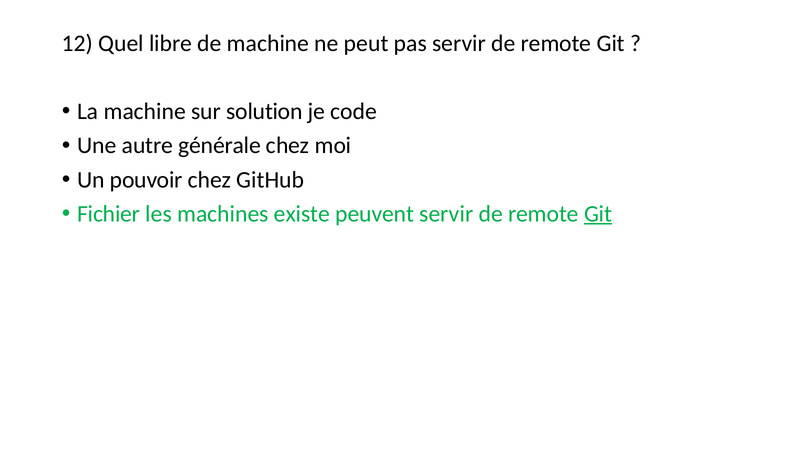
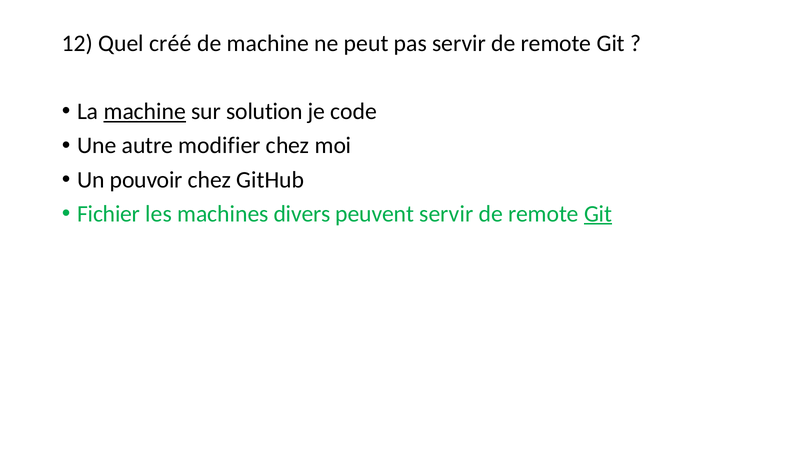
libre: libre -> créé (170, 43)
machine underline: none -> present (145, 111)
générale: générale -> modifier (220, 146)
existe: existe -> divers (302, 214)
